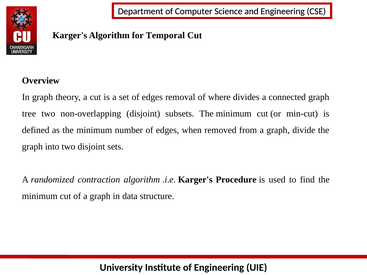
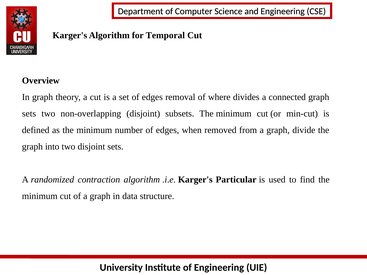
tree: tree -> sets (29, 114)
Procedure: Procedure -> Particular (236, 180)
